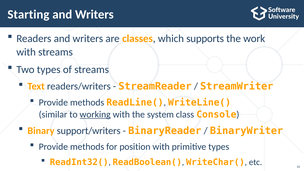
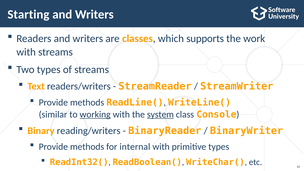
system underline: none -> present (160, 114)
support/writers: support/writers -> reading/writers (89, 131)
position: position -> internal (135, 147)
